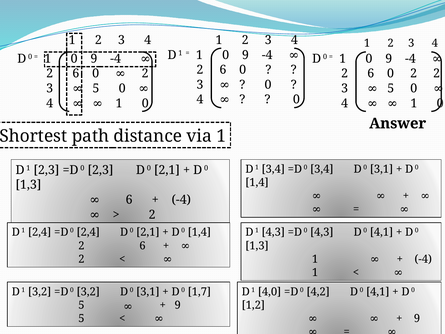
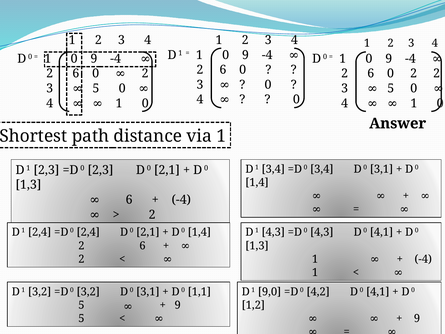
1,7: 1,7 -> 1,1 (199, 291)
4,0: 4,0 -> 9,0 (270, 291)
